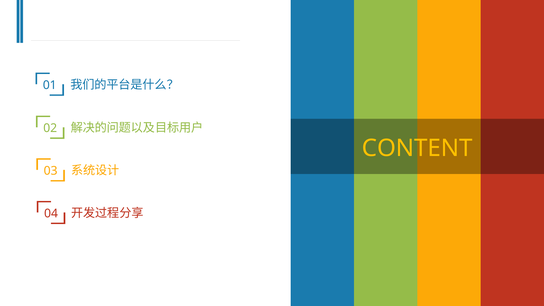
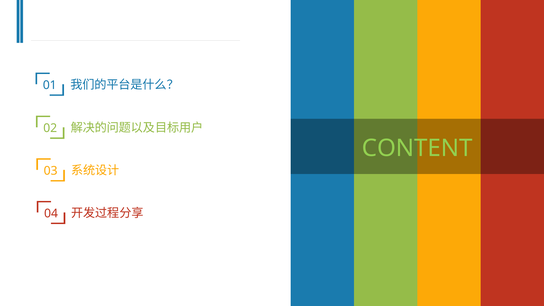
CONTENT colour: yellow -> light green (417, 148)
